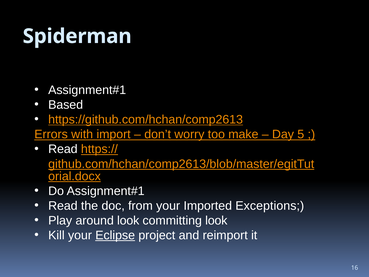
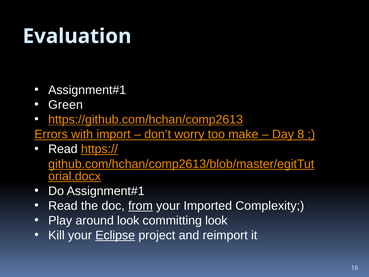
Spiderman: Spiderman -> Evaluation (77, 36)
Based: Based -> Green (66, 105)
5: 5 -> 8 (301, 134)
from underline: none -> present (140, 206)
Exceptions: Exceptions -> Complexity (270, 206)
